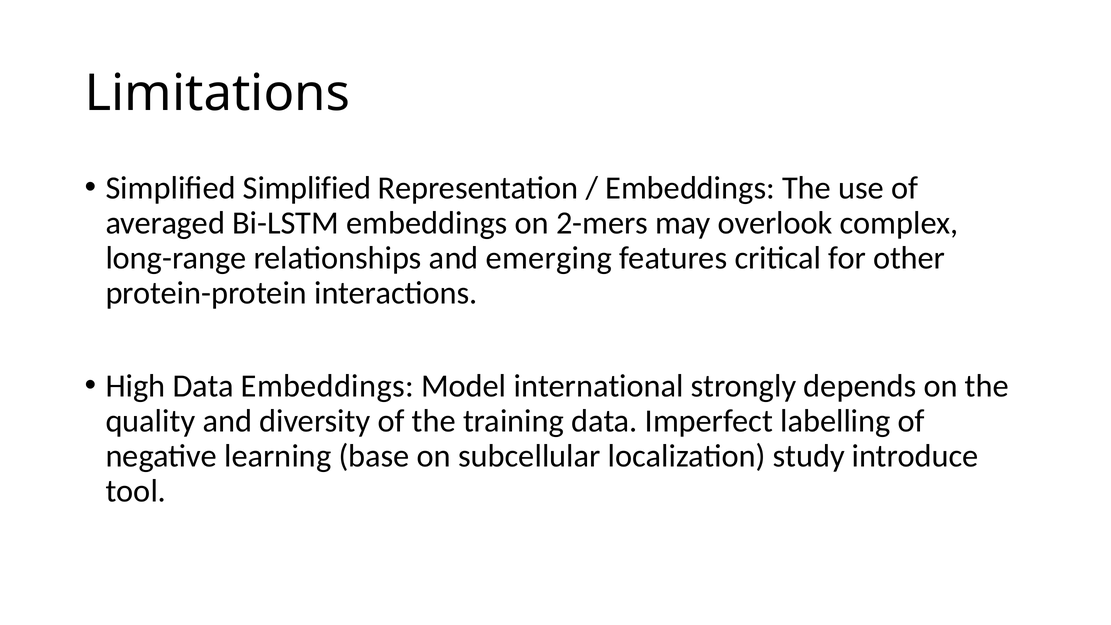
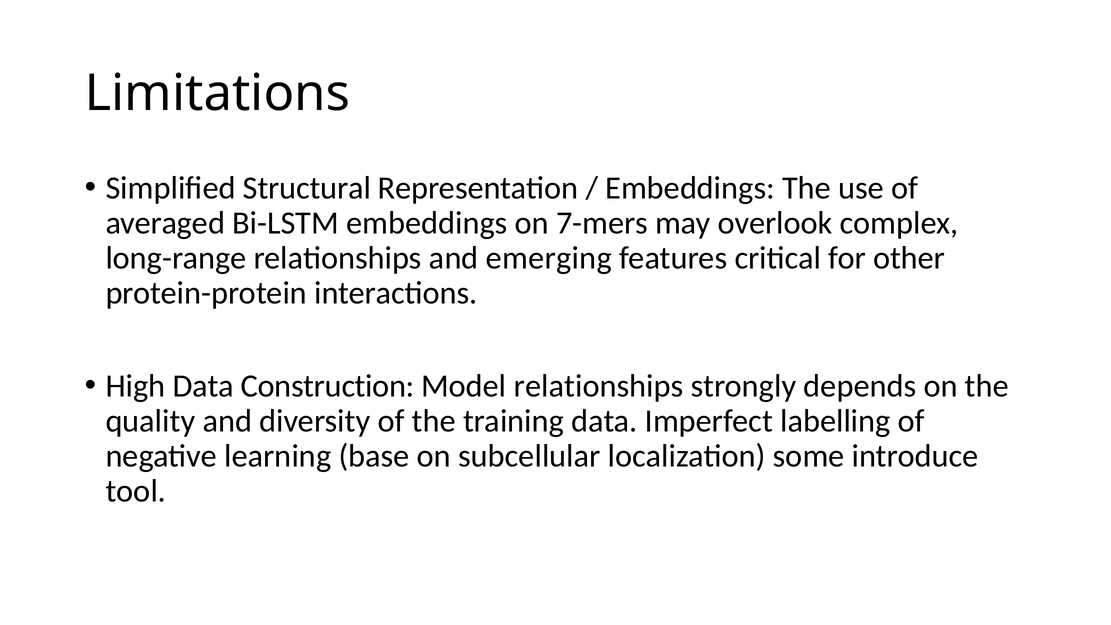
Simplified Simplified: Simplified -> Structural (307, 188)
2-mers: 2-mers -> 7-mers (602, 223)
Data Embeddings: Embeddings -> Construction (328, 386)
Model international: international -> relationships (599, 386)
study: study -> some (809, 456)
